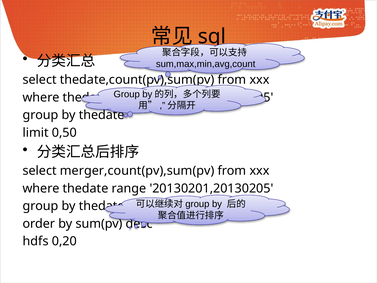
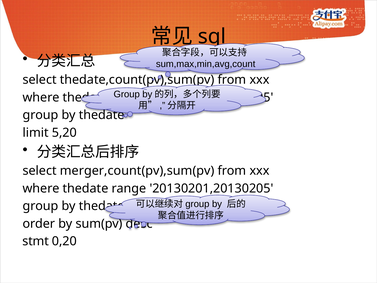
0,50: 0,50 -> 5,20 (64, 133)
hdfs: hdfs -> stmt (36, 241)
